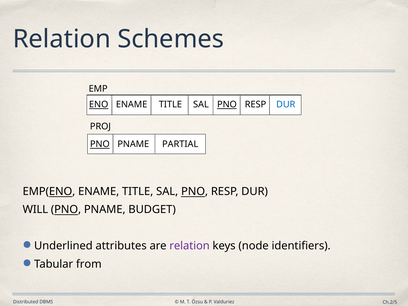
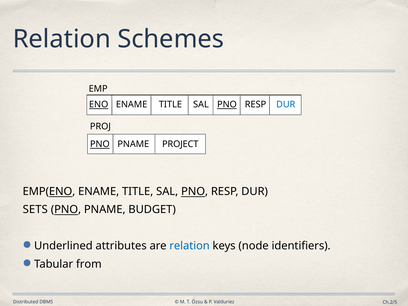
PARTIAL: PARTIAL -> PROJECT (180, 144)
WILL: WILL -> SETS (35, 210)
relation colour: purple -> blue (190, 246)
